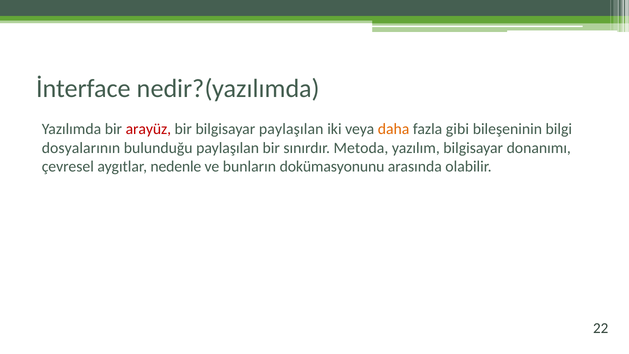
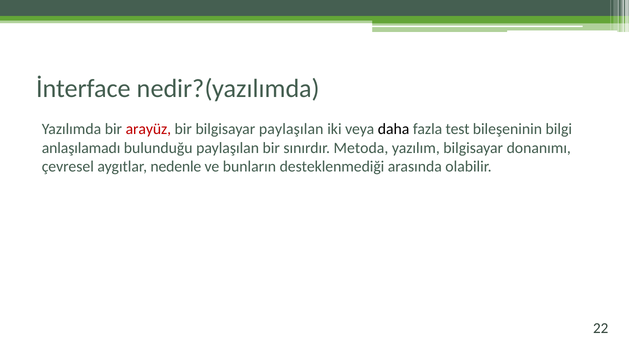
daha colour: orange -> black (394, 129)
gibi: gibi -> test (458, 129)
dosyalarının: dosyalarının -> anlaşılamadı (81, 148)
dokümasyonunu: dokümasyonunu -> desteklenmediği (332, 167)
